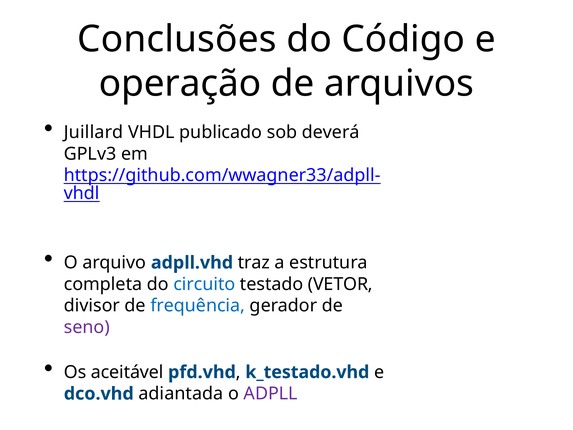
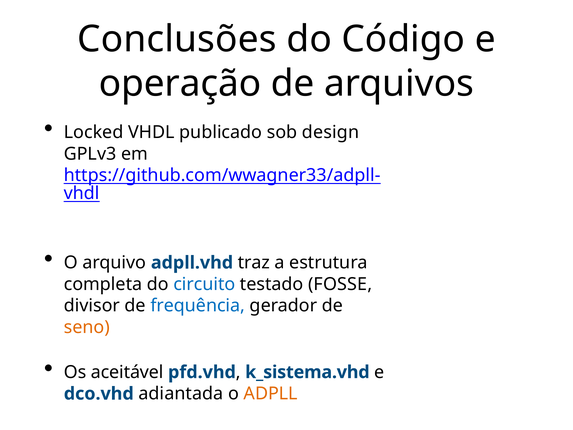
Juillard: Juillard -> Locked (94, 132)
deverá: deverá -> design (331, 132)
VETOR: VETOR -> FOSSE (340, 284)
seno colour: purple -> orange (87, 327)
k_testado.vhd: k_testado.vhd -> k_sistema.vhd (307, 372)
ADPLL colour: purple -> orange (271, 393)
